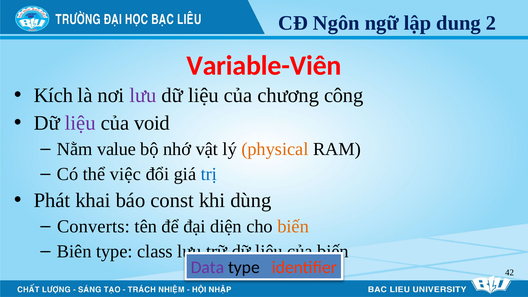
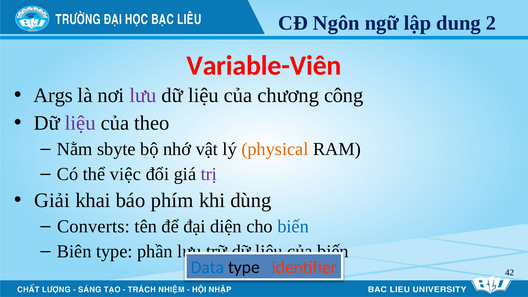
Kích: Kích -> Args (53, 95)
void: void -> theo (152, 123)
value: value -> sbyte (116, 149)
trị colour: blue -> purple (209, 174)
Phát: Phát -> Giải (52, 200)
const: const -> phím (172, 200)
biến colour: orange -> blue (293, 227)
class: class -> phần (155, 252)
Data colour: purple -> blue (208, 268)
